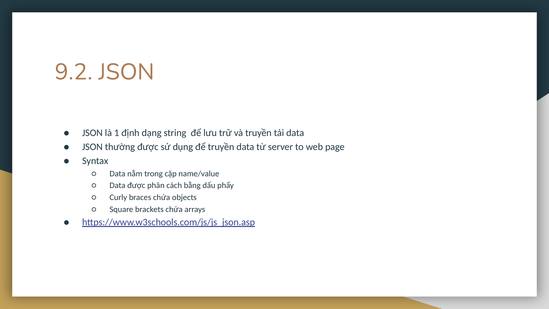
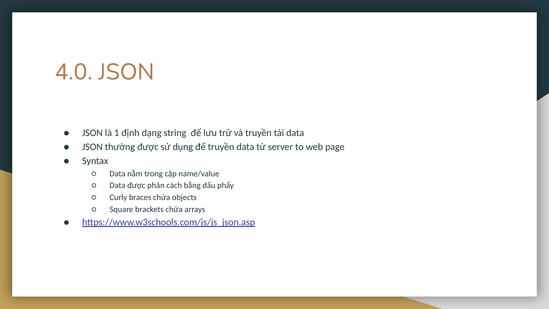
9.2: 9.2 -> 4.0 (74, 72)
